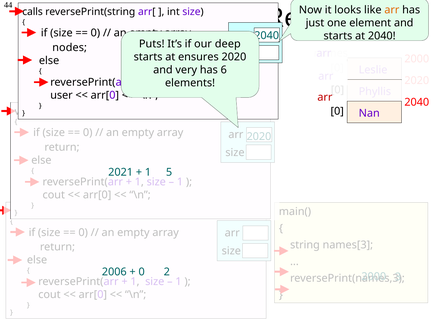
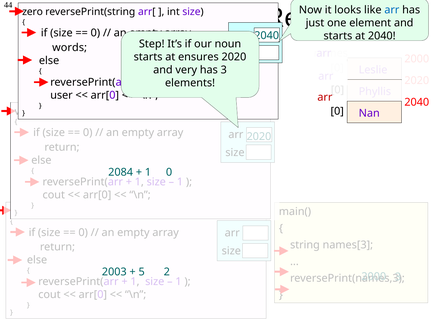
arr colour: orange -> blue (392, 10)
calls: calls -> zero (33, 12)
Puts: Puts -> Step (152, 44)
deep: deep -> noun (228, 44)
nodes: nodes -> words (70, 48)
has 6: 6 -> 3 (224, 70)
2021: 2021 -> 2084 (121, 173)
1 5: 5 -> 0 (169, 173)
2006: 2006 -> 2003 (114, 272)
0: 0 -> 5 (142, 272)
